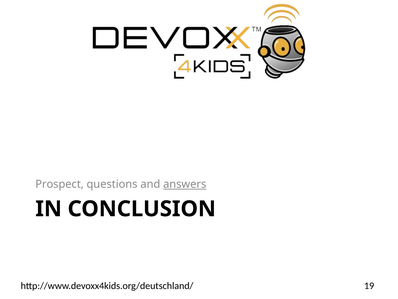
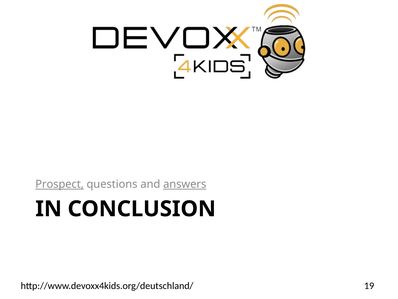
Prospect underline: none -> present (60, 184)
